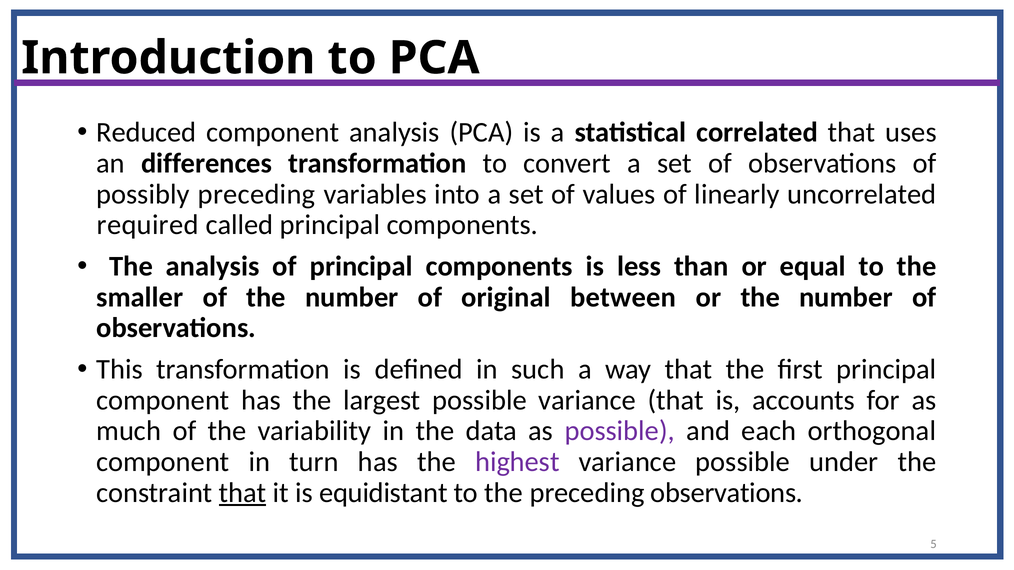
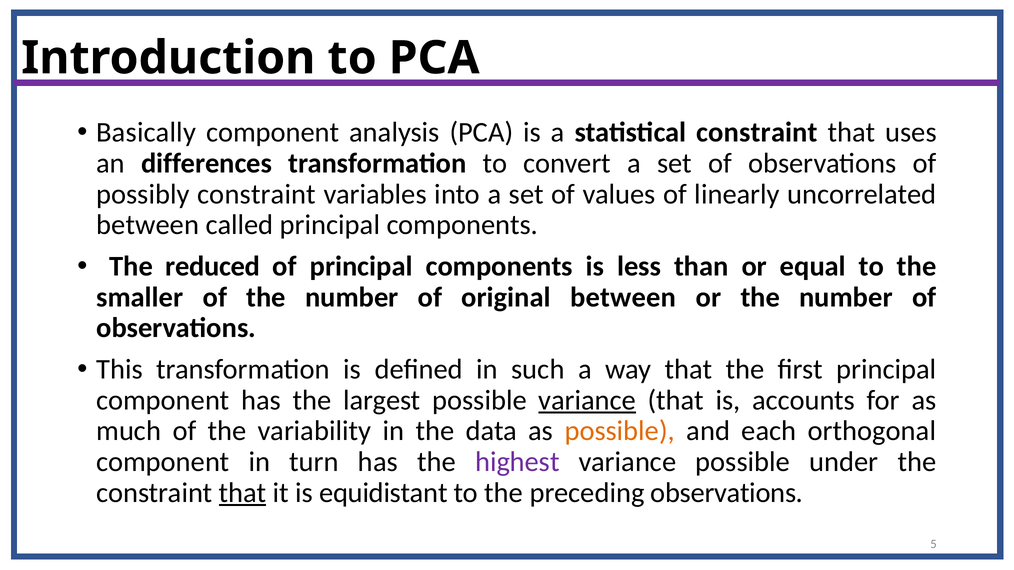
Reduced: Reduced -> Basically (146, 133)
statistical correlated: correlated -> constraint (757, 133)
possibly preceding: preceding -> constraint (257, 194)
required: required -> between (148, 225)
The analysis: analysis -> reduced (213, 267)
variance underline: none -> present (587, 400)
possible colour: purple -> orange (620, 431)
